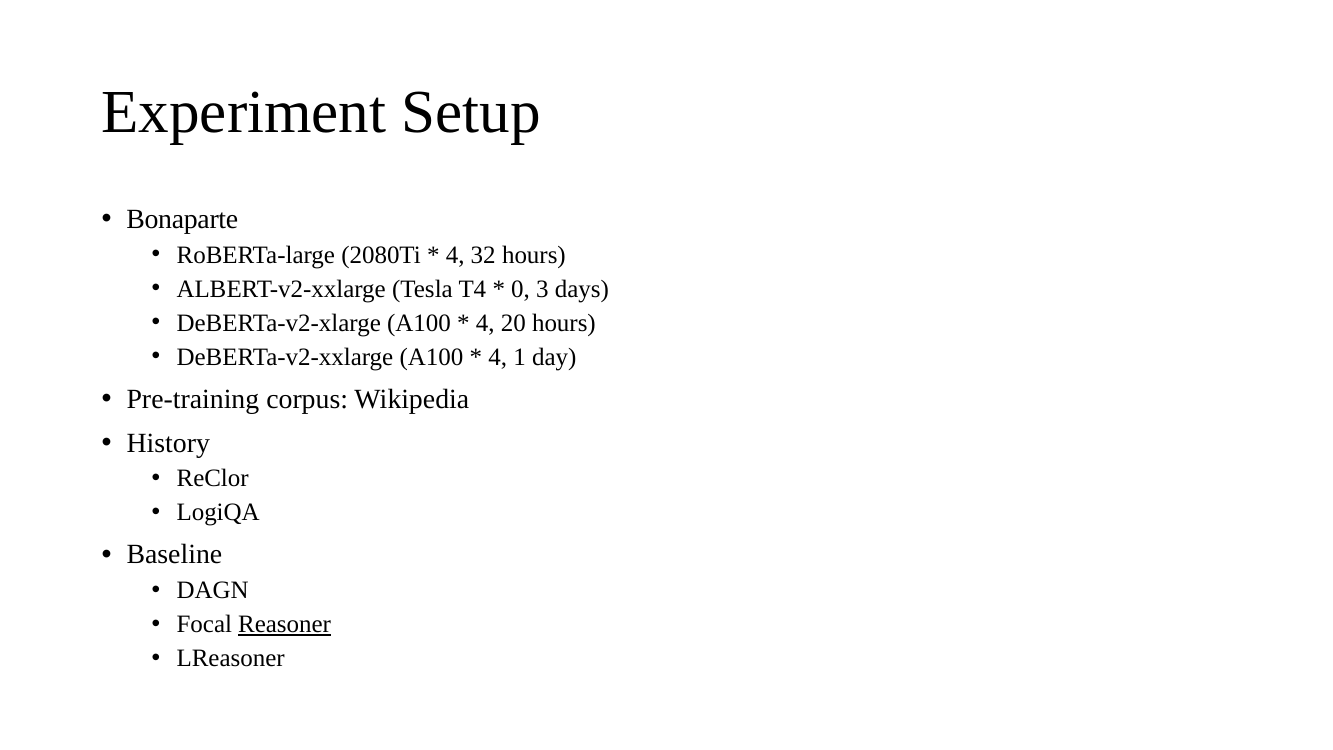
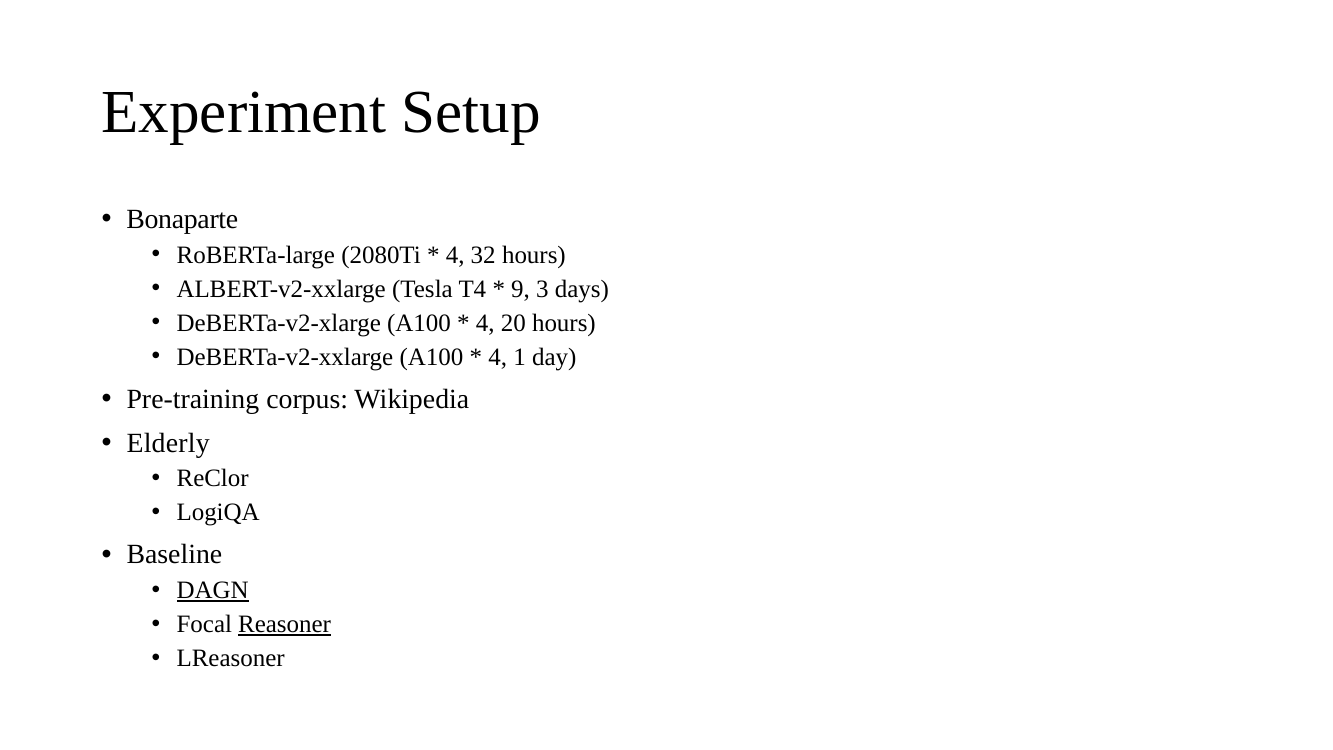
0: 0 -> 9 (521, 289)
History: History -> Elderly (168, 443)
DAGN underline: none -> present (213, 590)
